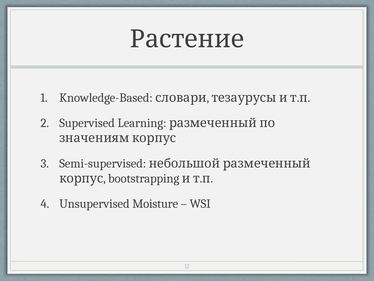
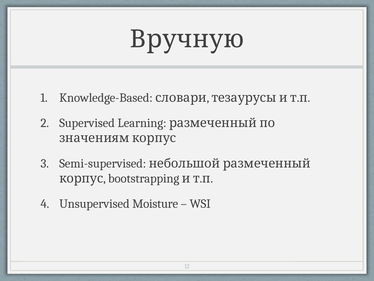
Растение: Растение -> Вручную (187, 39)
